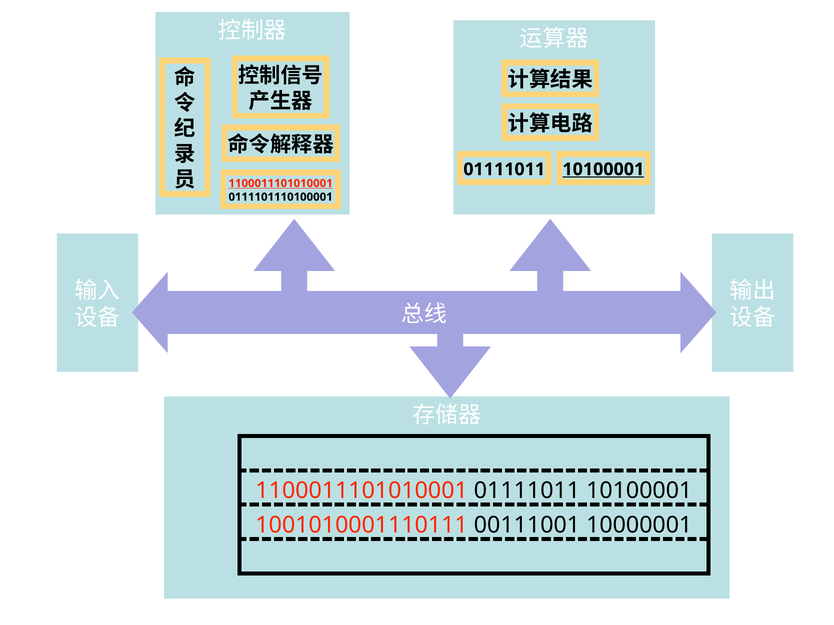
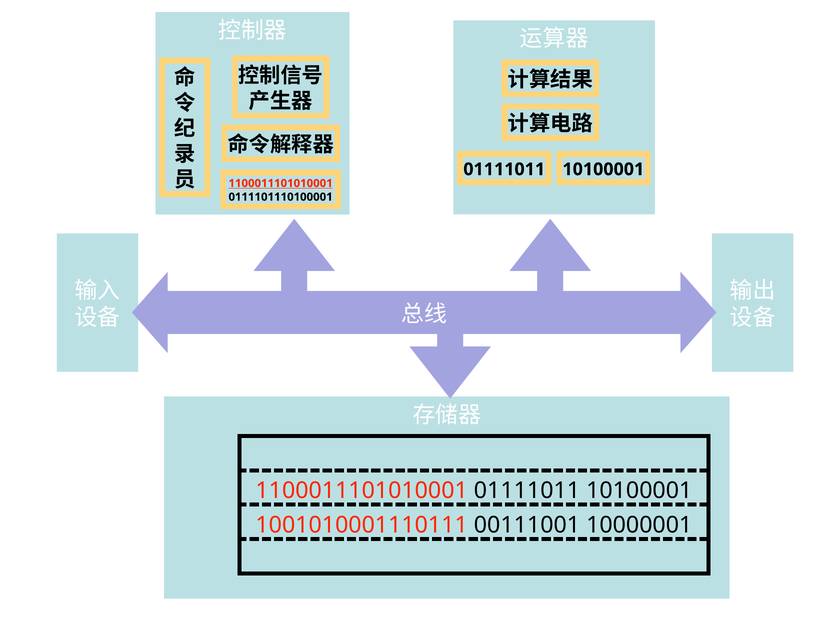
10100001 underline: present -> none (603, 169)
